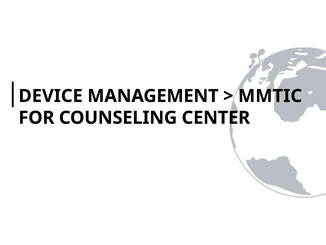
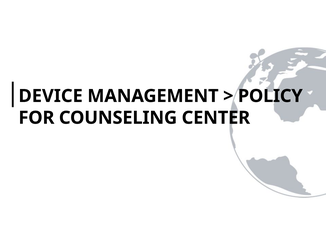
MMTIC: MMTIC -> POLICY (270, 96)
